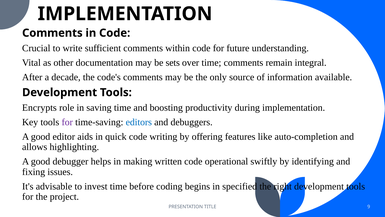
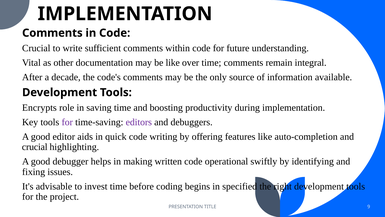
be sets: sets -> like (173, 63)
editors colour: blue -> purple (139, 122)
allows: allows -> crucial (35, 147)
